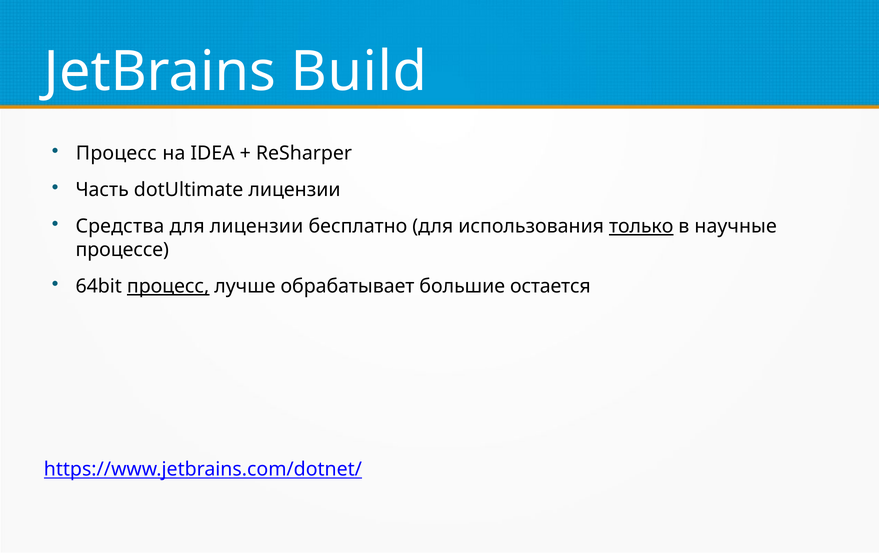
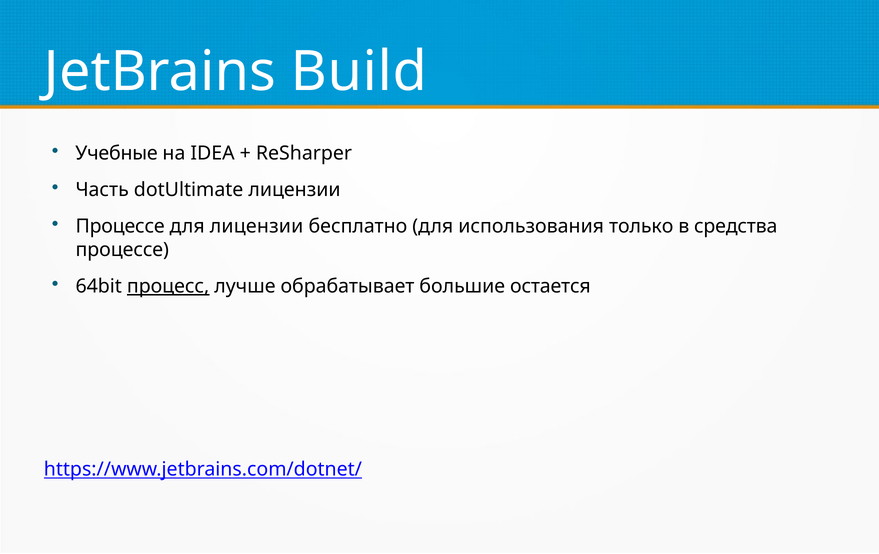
Процесс: Процесс -> Учебные (117, 153)
Средства: Средства -> Процессе (120, 226)
только underline: present -> none (641, 226)
научные: научные -> средства (736, 226)
